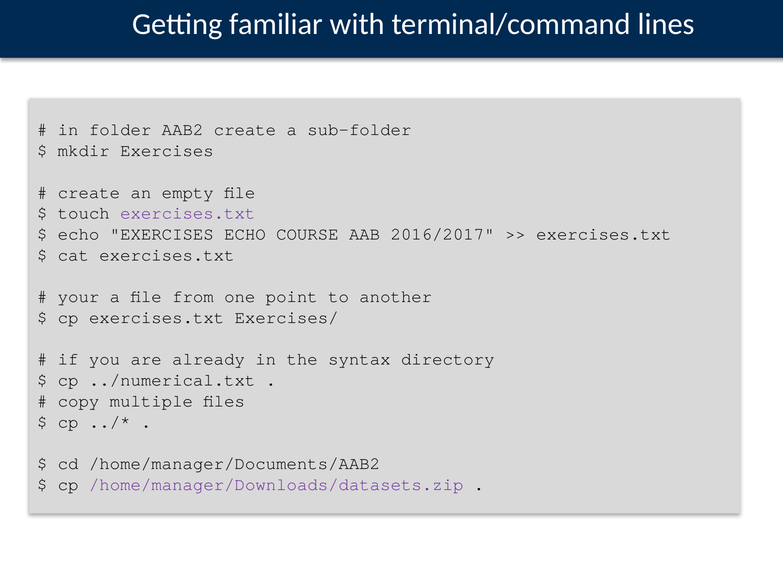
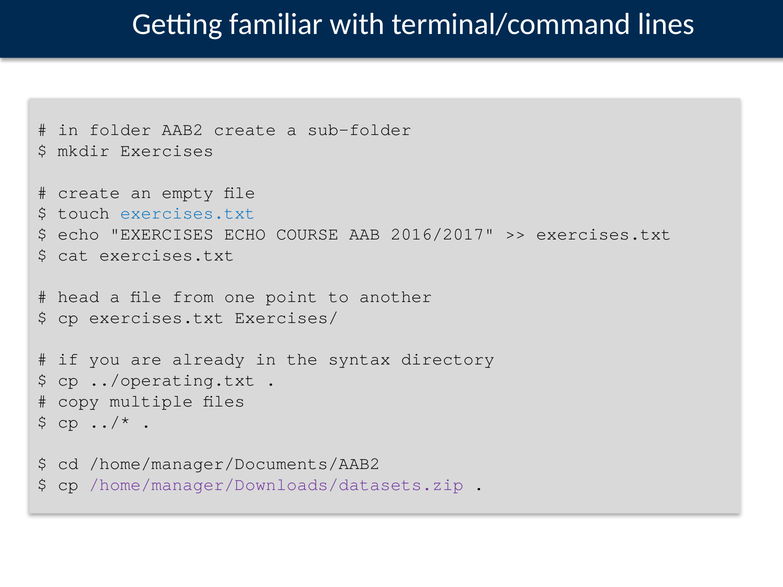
exercises.txt colour: purple -> blue (188, 213)
your: your -> head (79, 297)
../numerical.txt: ../numerical.txt -> ../operating.txt (172, 380)
